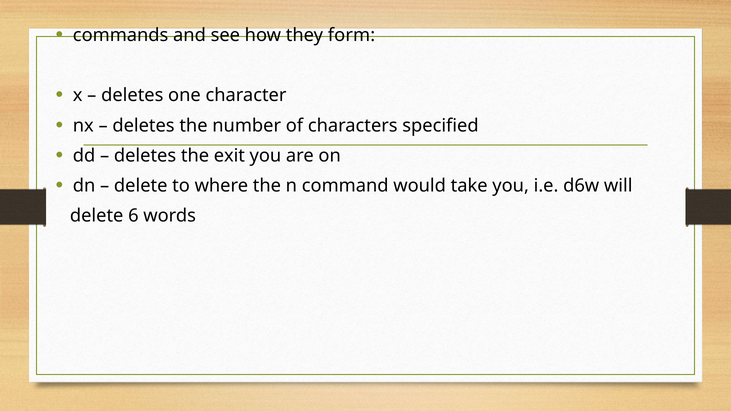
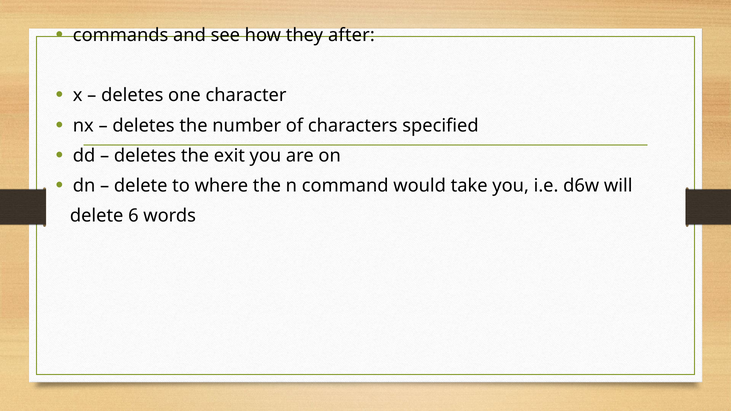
form: form -> after (351, 35)
